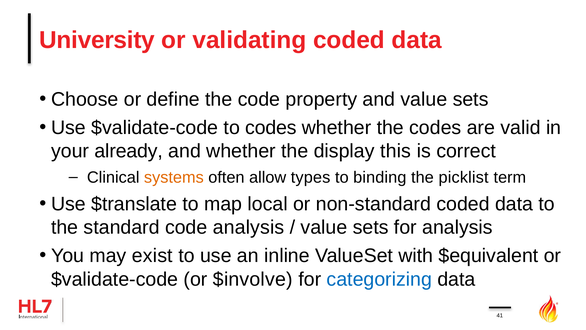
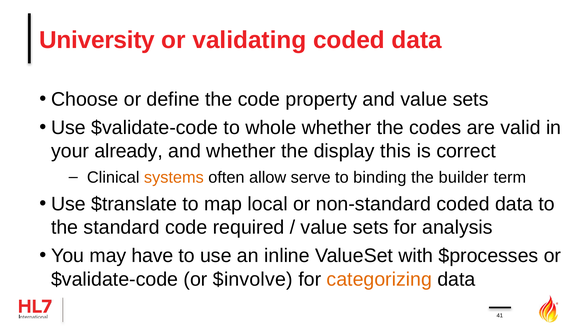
to codes: codes -> whole (271, 128)
types: types -> serve (311, 177)
picklist: picklist -> builder (464, 177)
code analysis: analysis -> required (249, 227)
exist: exist -> have (152, 256)
$equivalent: $equivalent -> $processes (488, 256)
categorizing colour: blue -> orange (379, 279)
